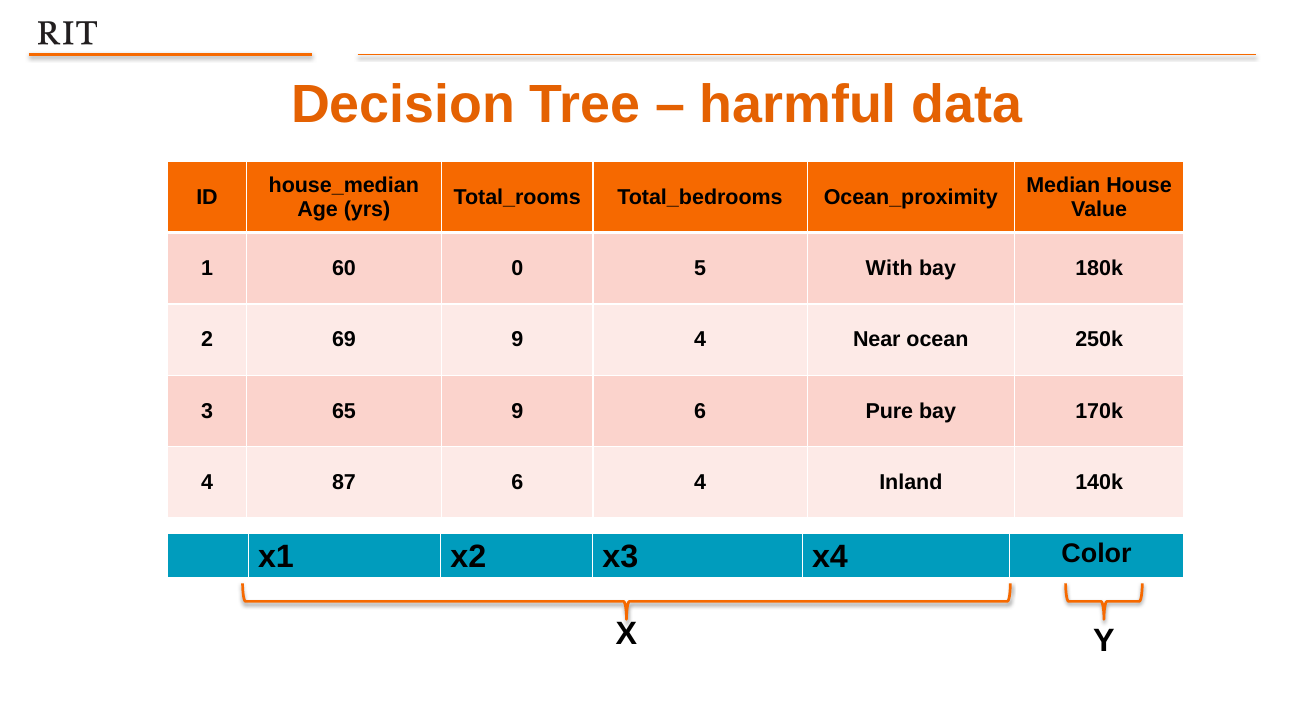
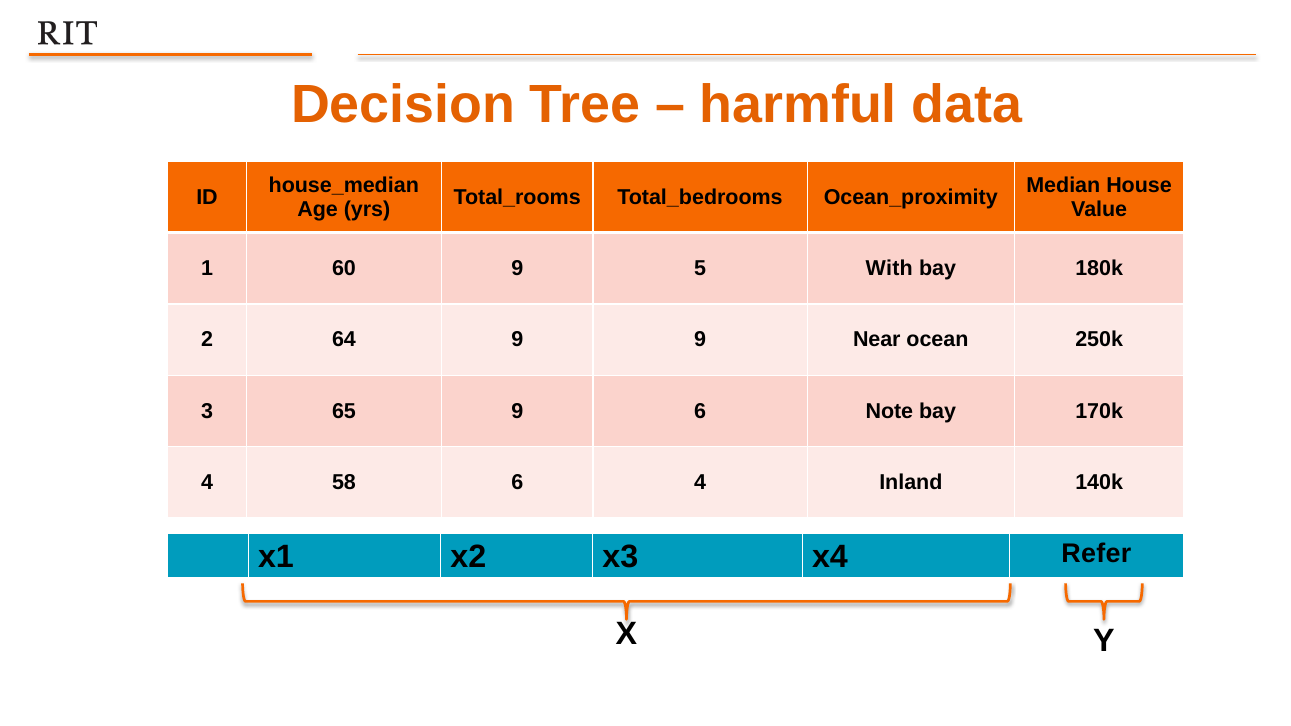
60 0: 0 -> 9 (517, 269)
69: 69 -> 64 (344, 340)
9 4: 4 -> 9 (700, 340)
Pure: Pure -> Note (889, 411)
87: 87 -> 58 (344, 483)
Color: Color -> Refer (1096, 554)
